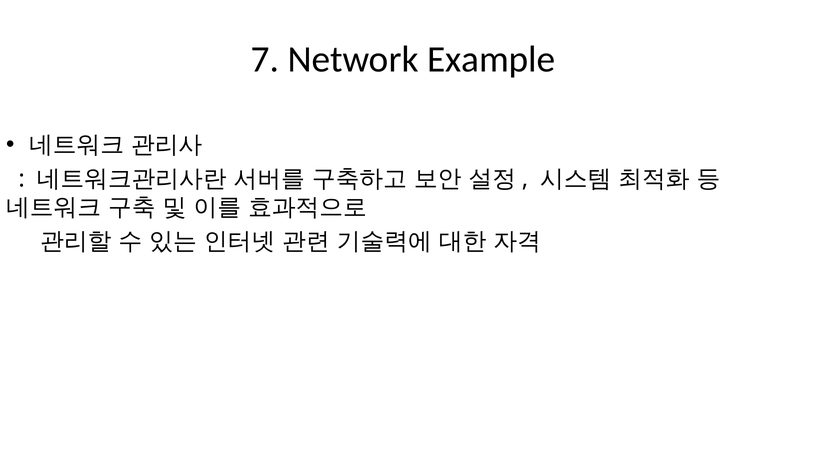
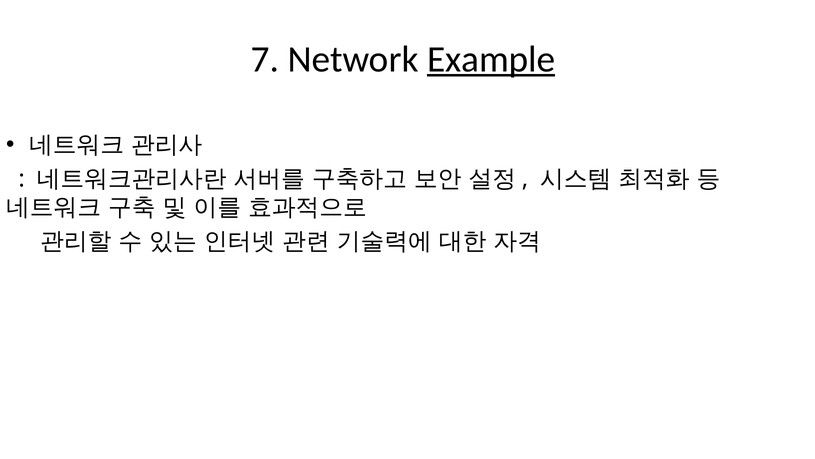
Example underline: none -> present (491, 59)
